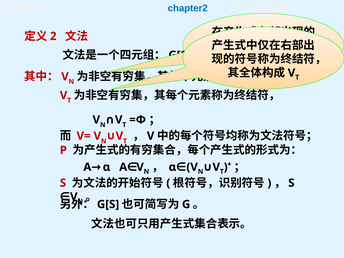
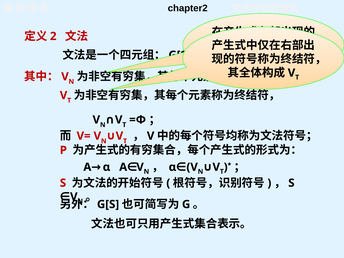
chapter2 colour: blue -> black (188, 8)
